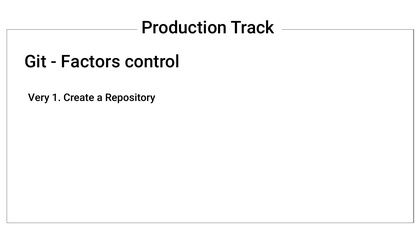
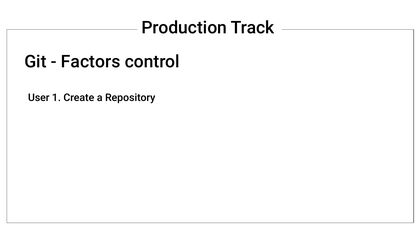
Very: Very -> User (39, 98)
